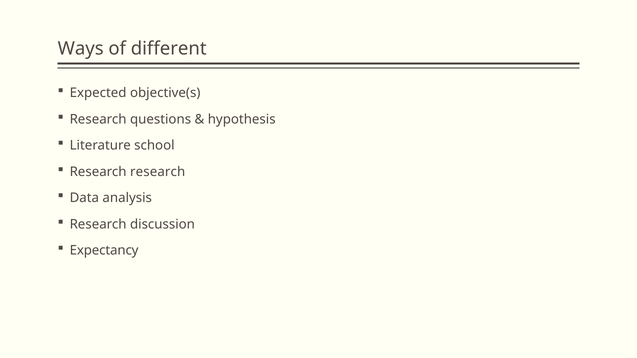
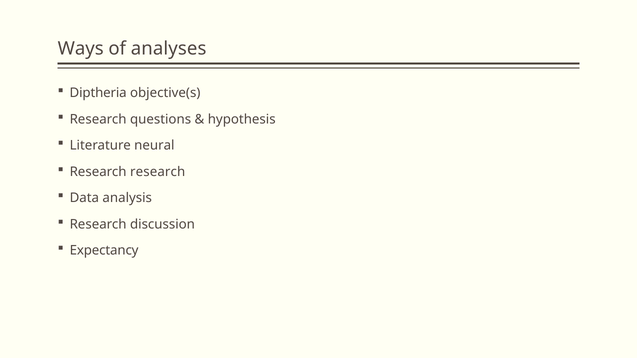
different: different -> analyses (169, 49)
Expected: Expected -> Diptheria (98, 93)
school: school -> neural (154, 146)
